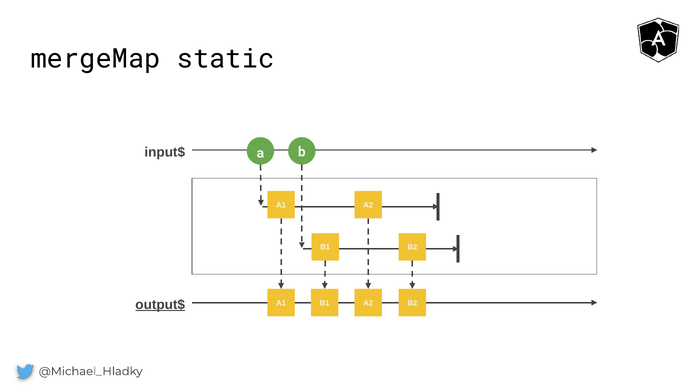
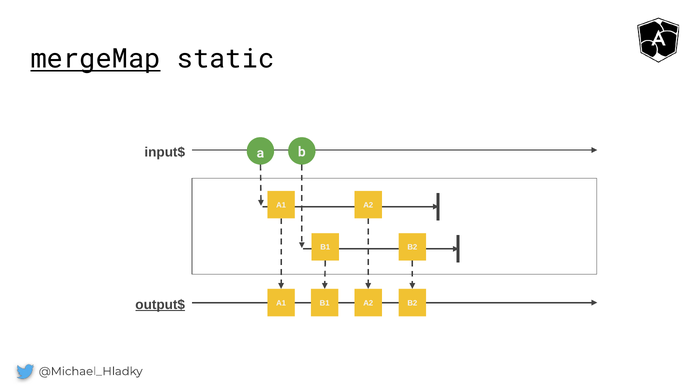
mergeMap underline: none -> present (96, 59)
